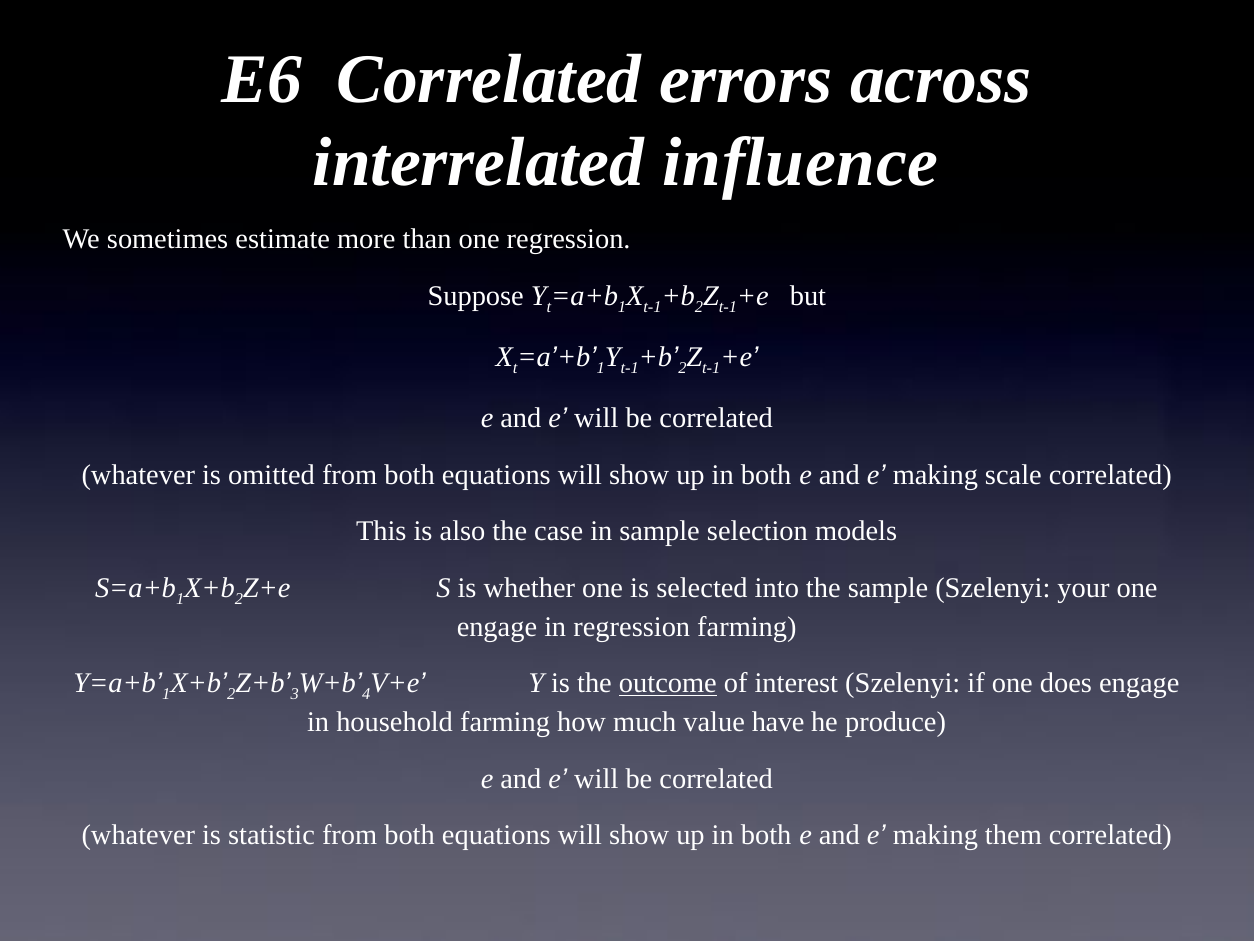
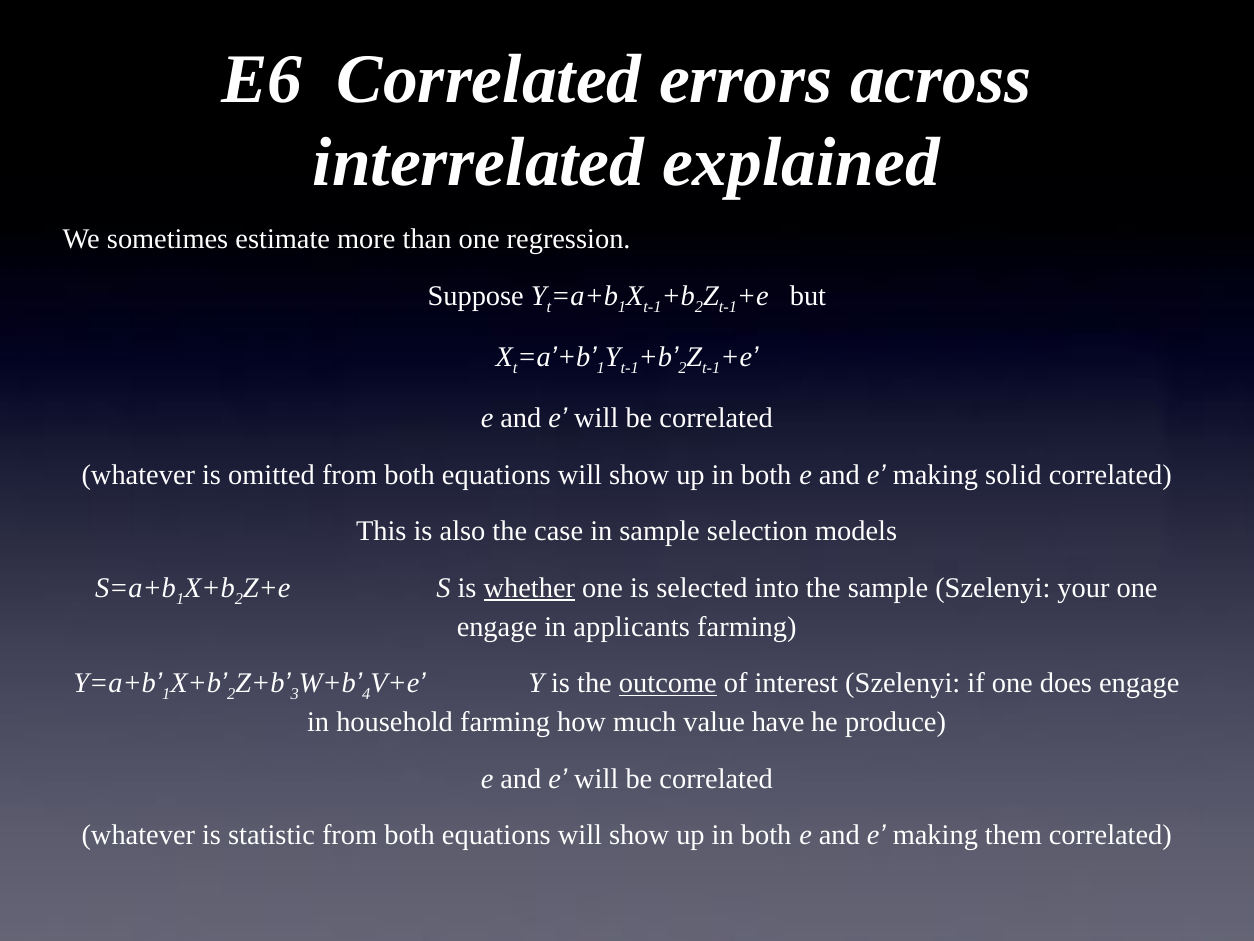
influence: influence -> explained (801, 163)
scale: scale -> solid (1013, 474)
whether underline: none -> present (529, 588)
in regression: regression -> applicants (632, 626)
